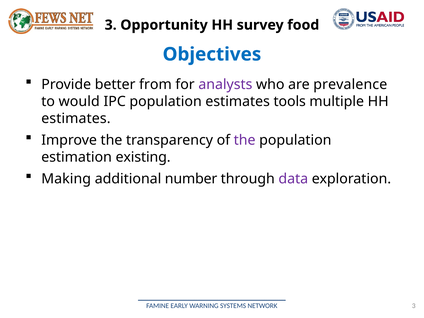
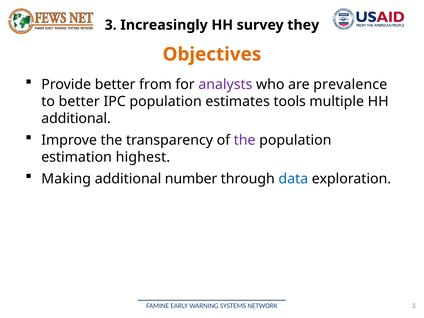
Opportunity: Opportunity -> Increasingly (164, 25)
food: food -> they (303, 25)
Objectives colour: blue -> orange (212, 54)
to would: would -> better (79, 101)
estimates: estimates -> additional (76, 118)
existing: existing -> highest (143, 157)
data colour: purple -> blue (293, 179)
